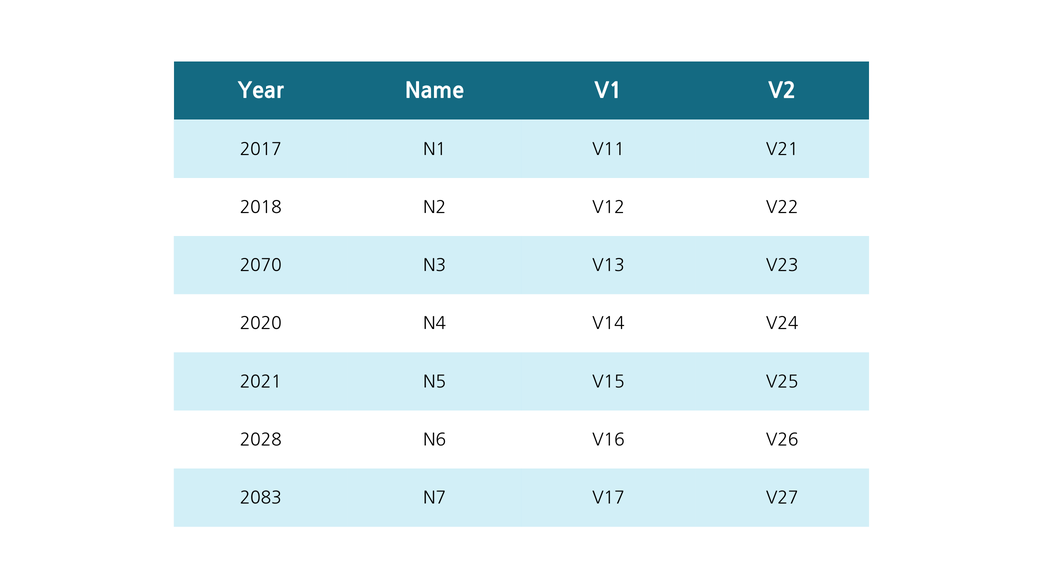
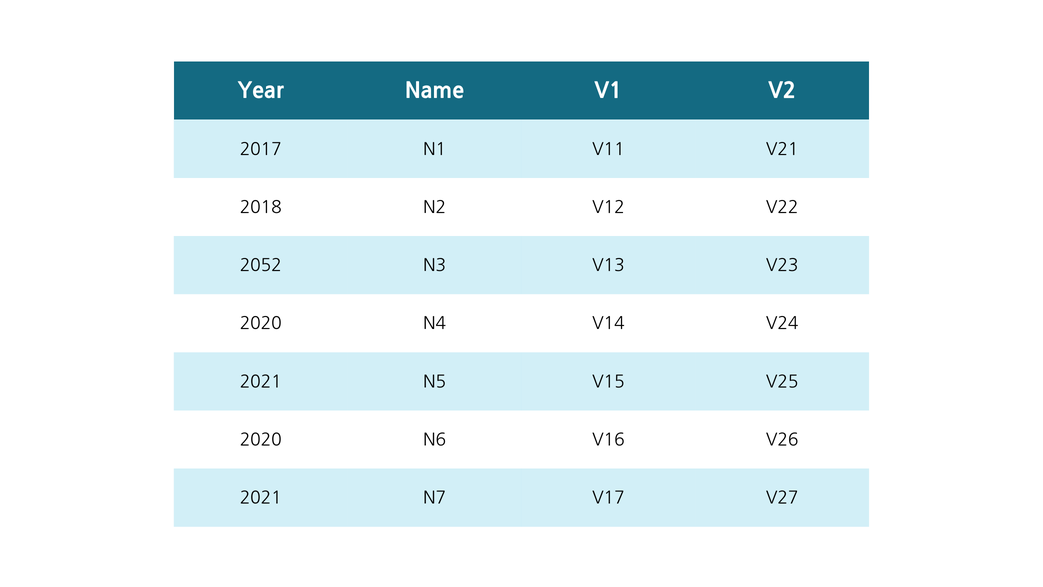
2070: 2070 -> 2052 (261, 265)
2028: 2028 -> 2020 (261, 440)
2083: 2083 -> 2021 (261, 498)
